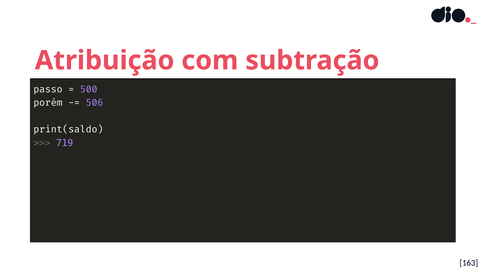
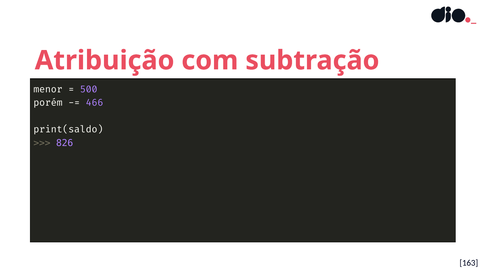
passo: passo -> menor (48, 89)
506: 506 -> 466 (95, 103)
719: 719 -> 826 (65, 143)
